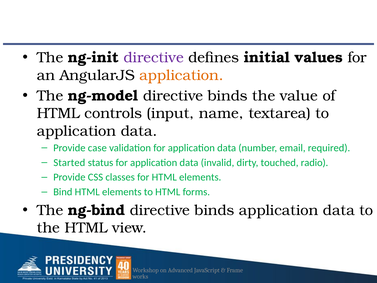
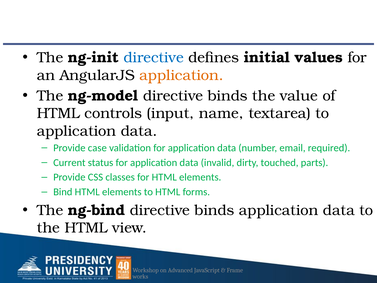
directive colour: purple -> blue (154, 57)
Started: Started -> Current (69, 162)
radio: radio -> parts (315, 162)
